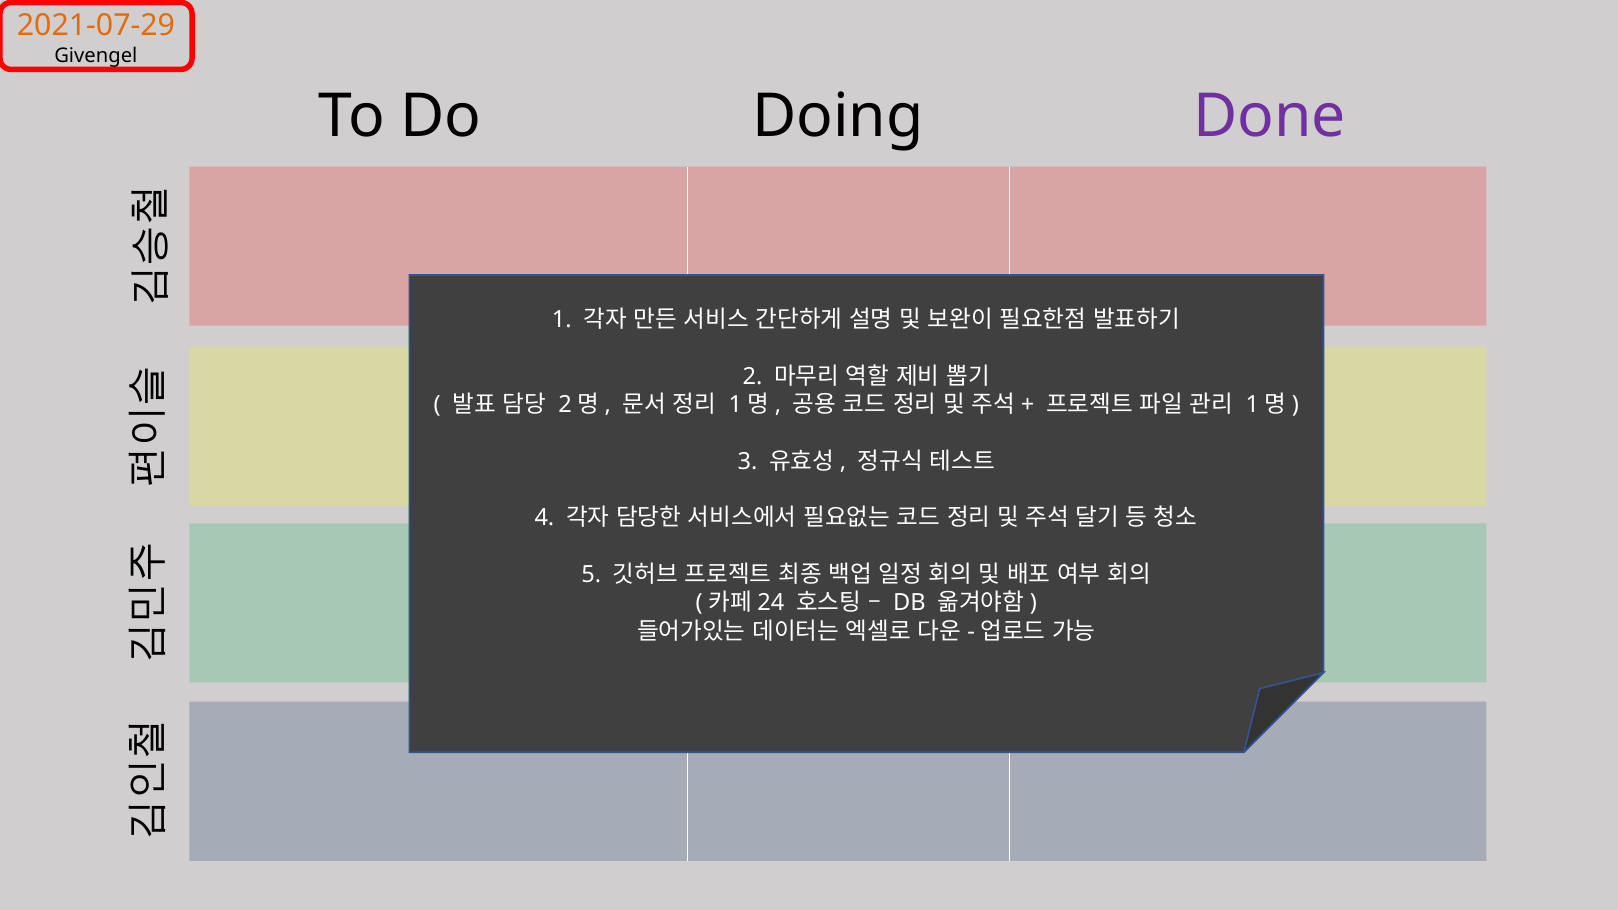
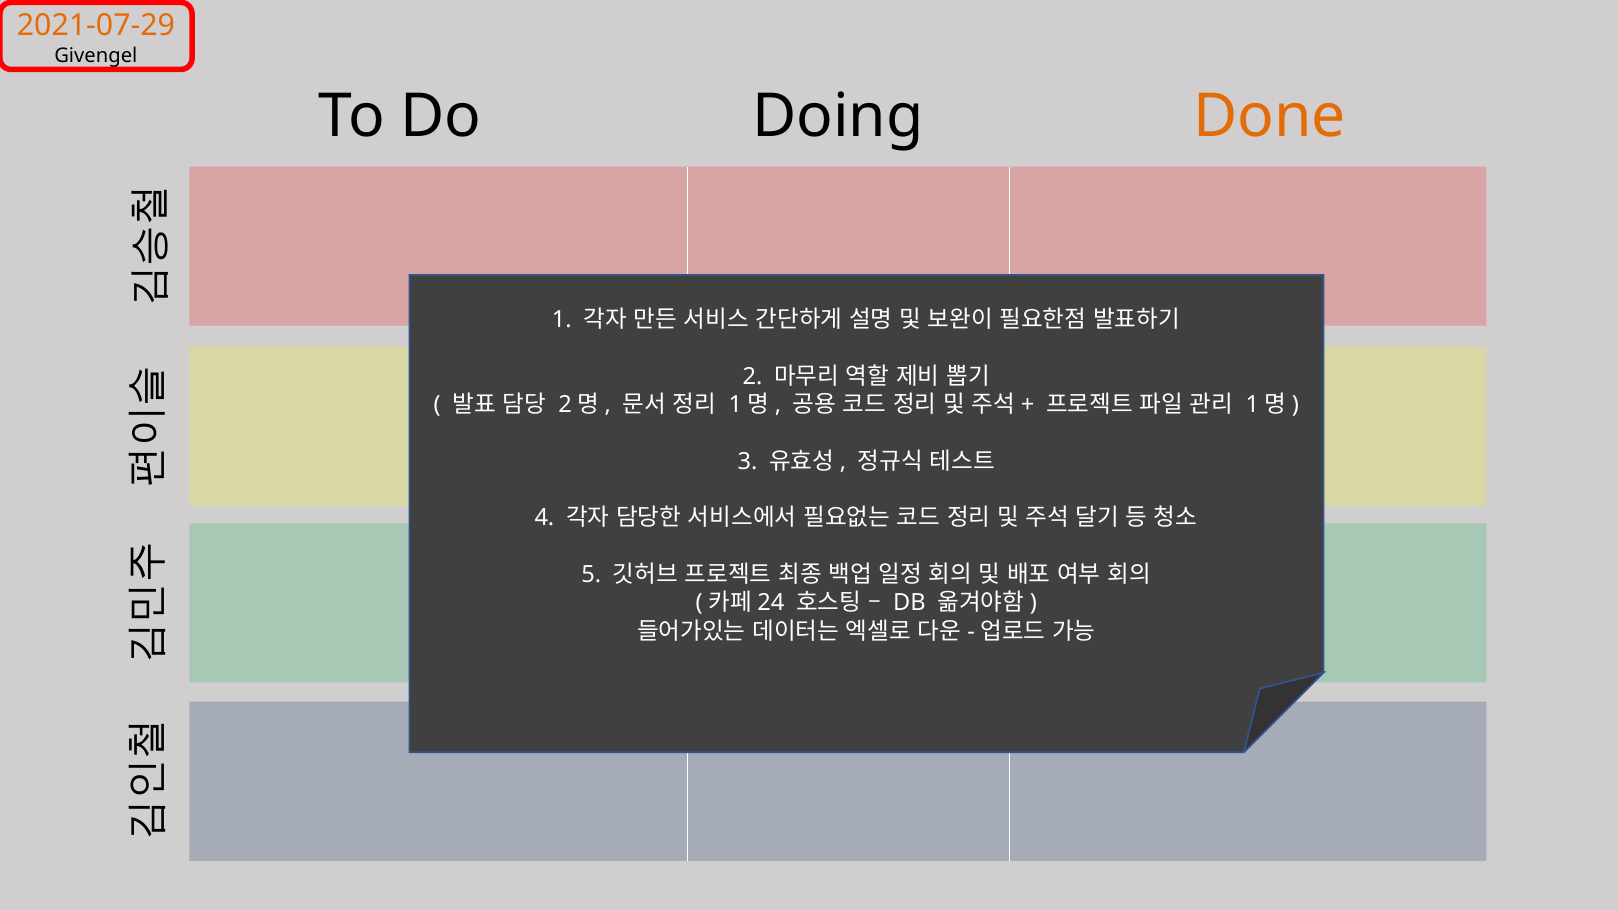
Done colour: purple -> orange (1270, 116)
